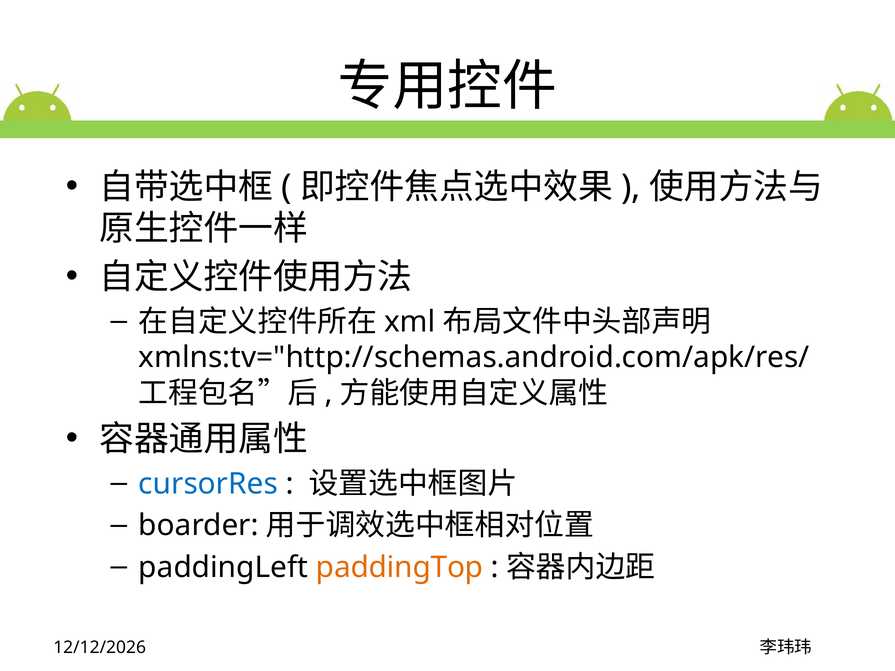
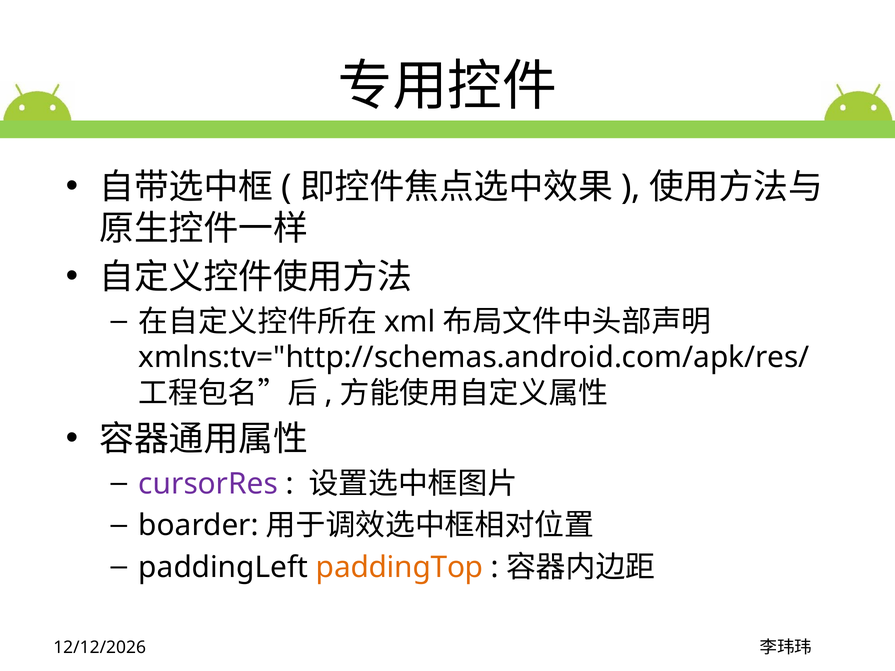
cursorRes colour: blue -> purple (208, 484)
